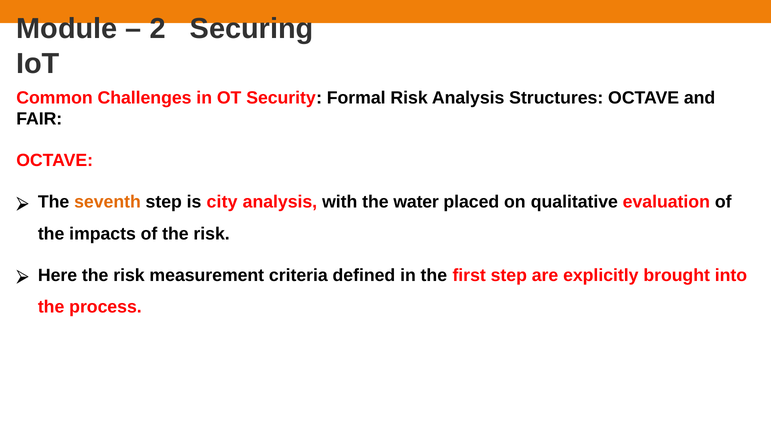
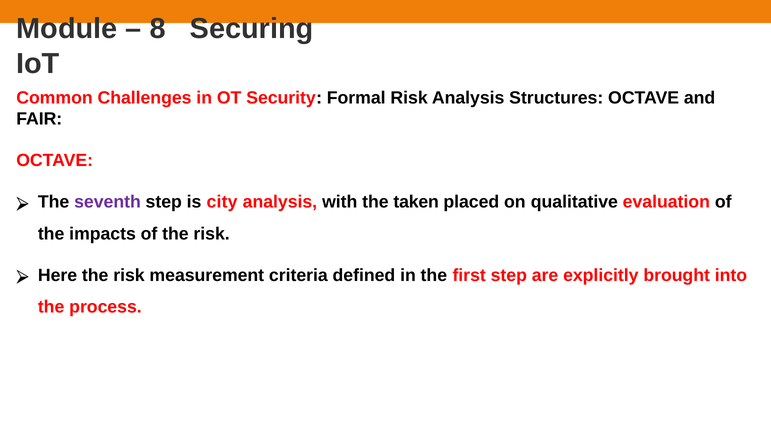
2: 2 -> 8 (158, 29)
seventh colour: orange -> purple (107, 202)
water: water -> taken (416, 202)
